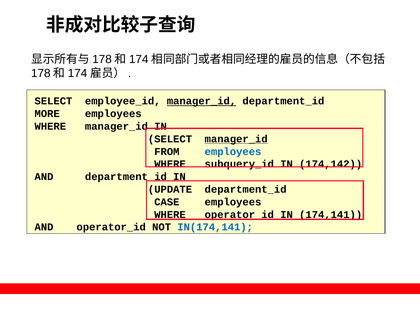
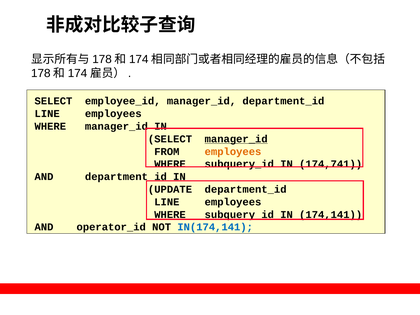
manager_id underline: present -> none (202, 101)
MORE: MORE -> LINE (47, 114)
employees colour: blue -> orange (233, 152)
174,142: 174,142 -> 174,741 (331, 164)
CASE: CASE -> LINE (167, 202)
operator_id: operator_id -> subquery_id (239, 215)
